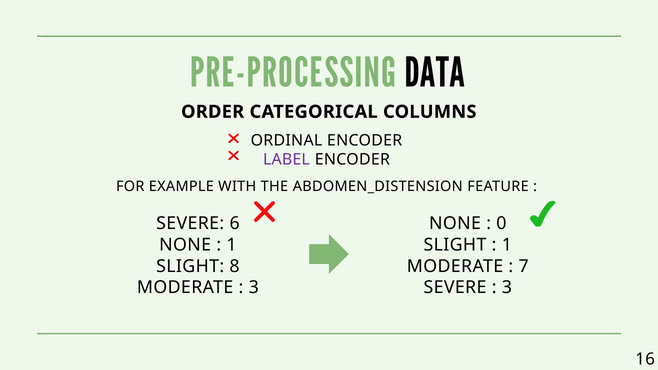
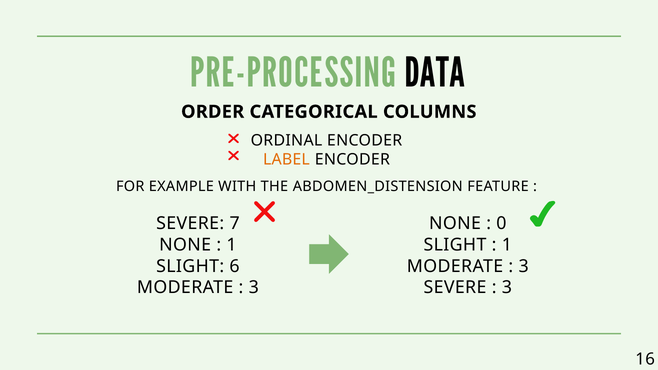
LABEL colour: purple -> orange (286, 160)
6: 6 -> 7 (235, 224)
8: 8 -> 6 (235, 266)
7: 7 -> 3 (524, 266)
